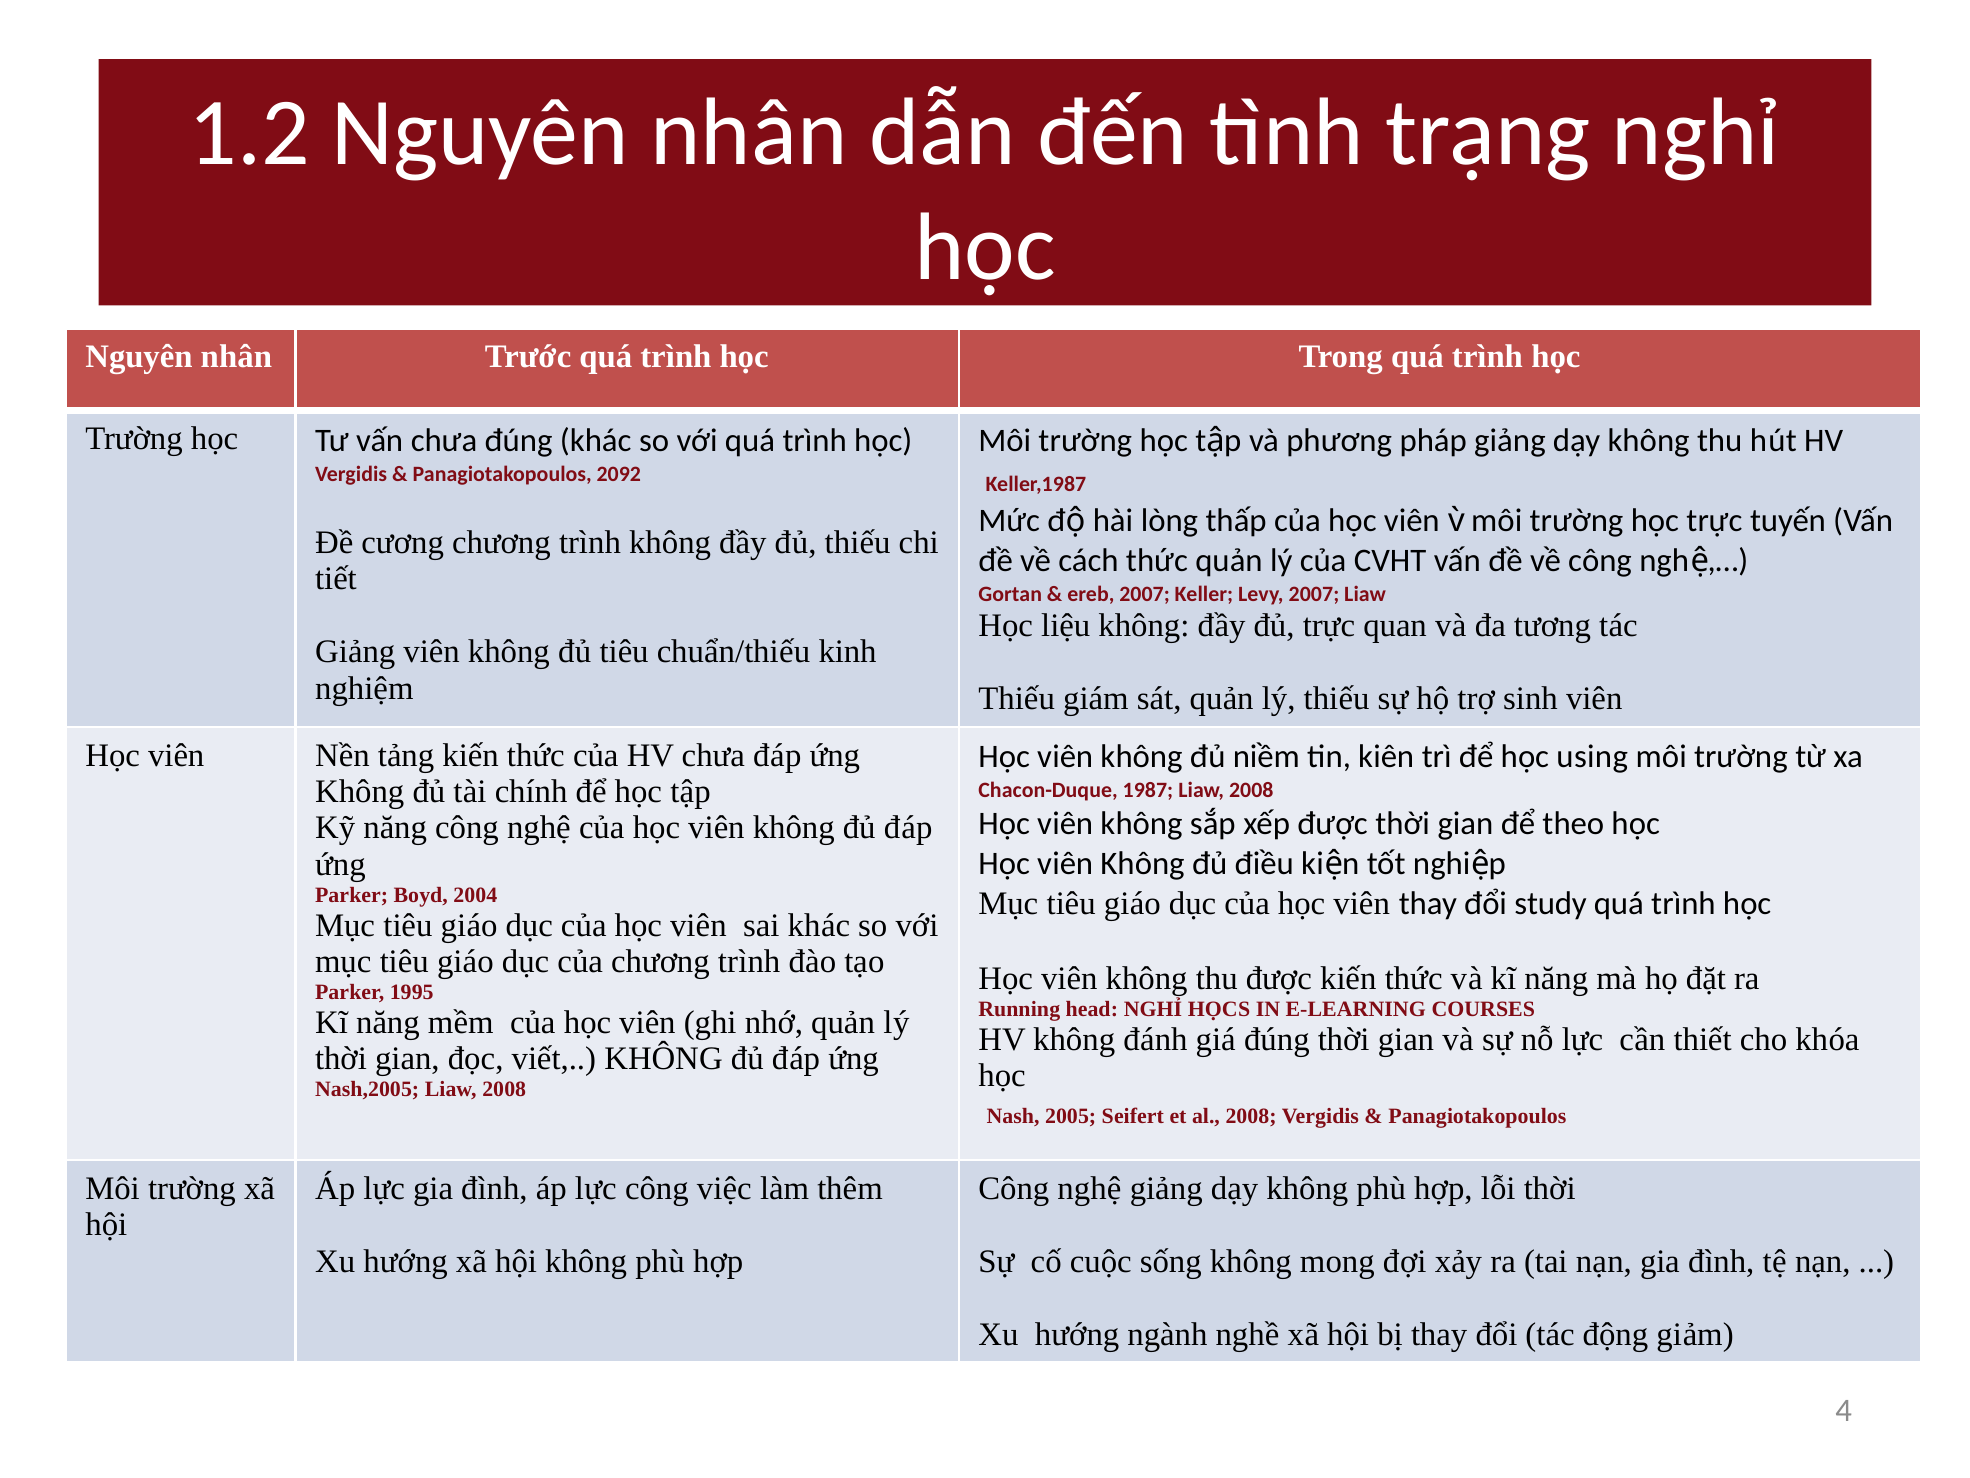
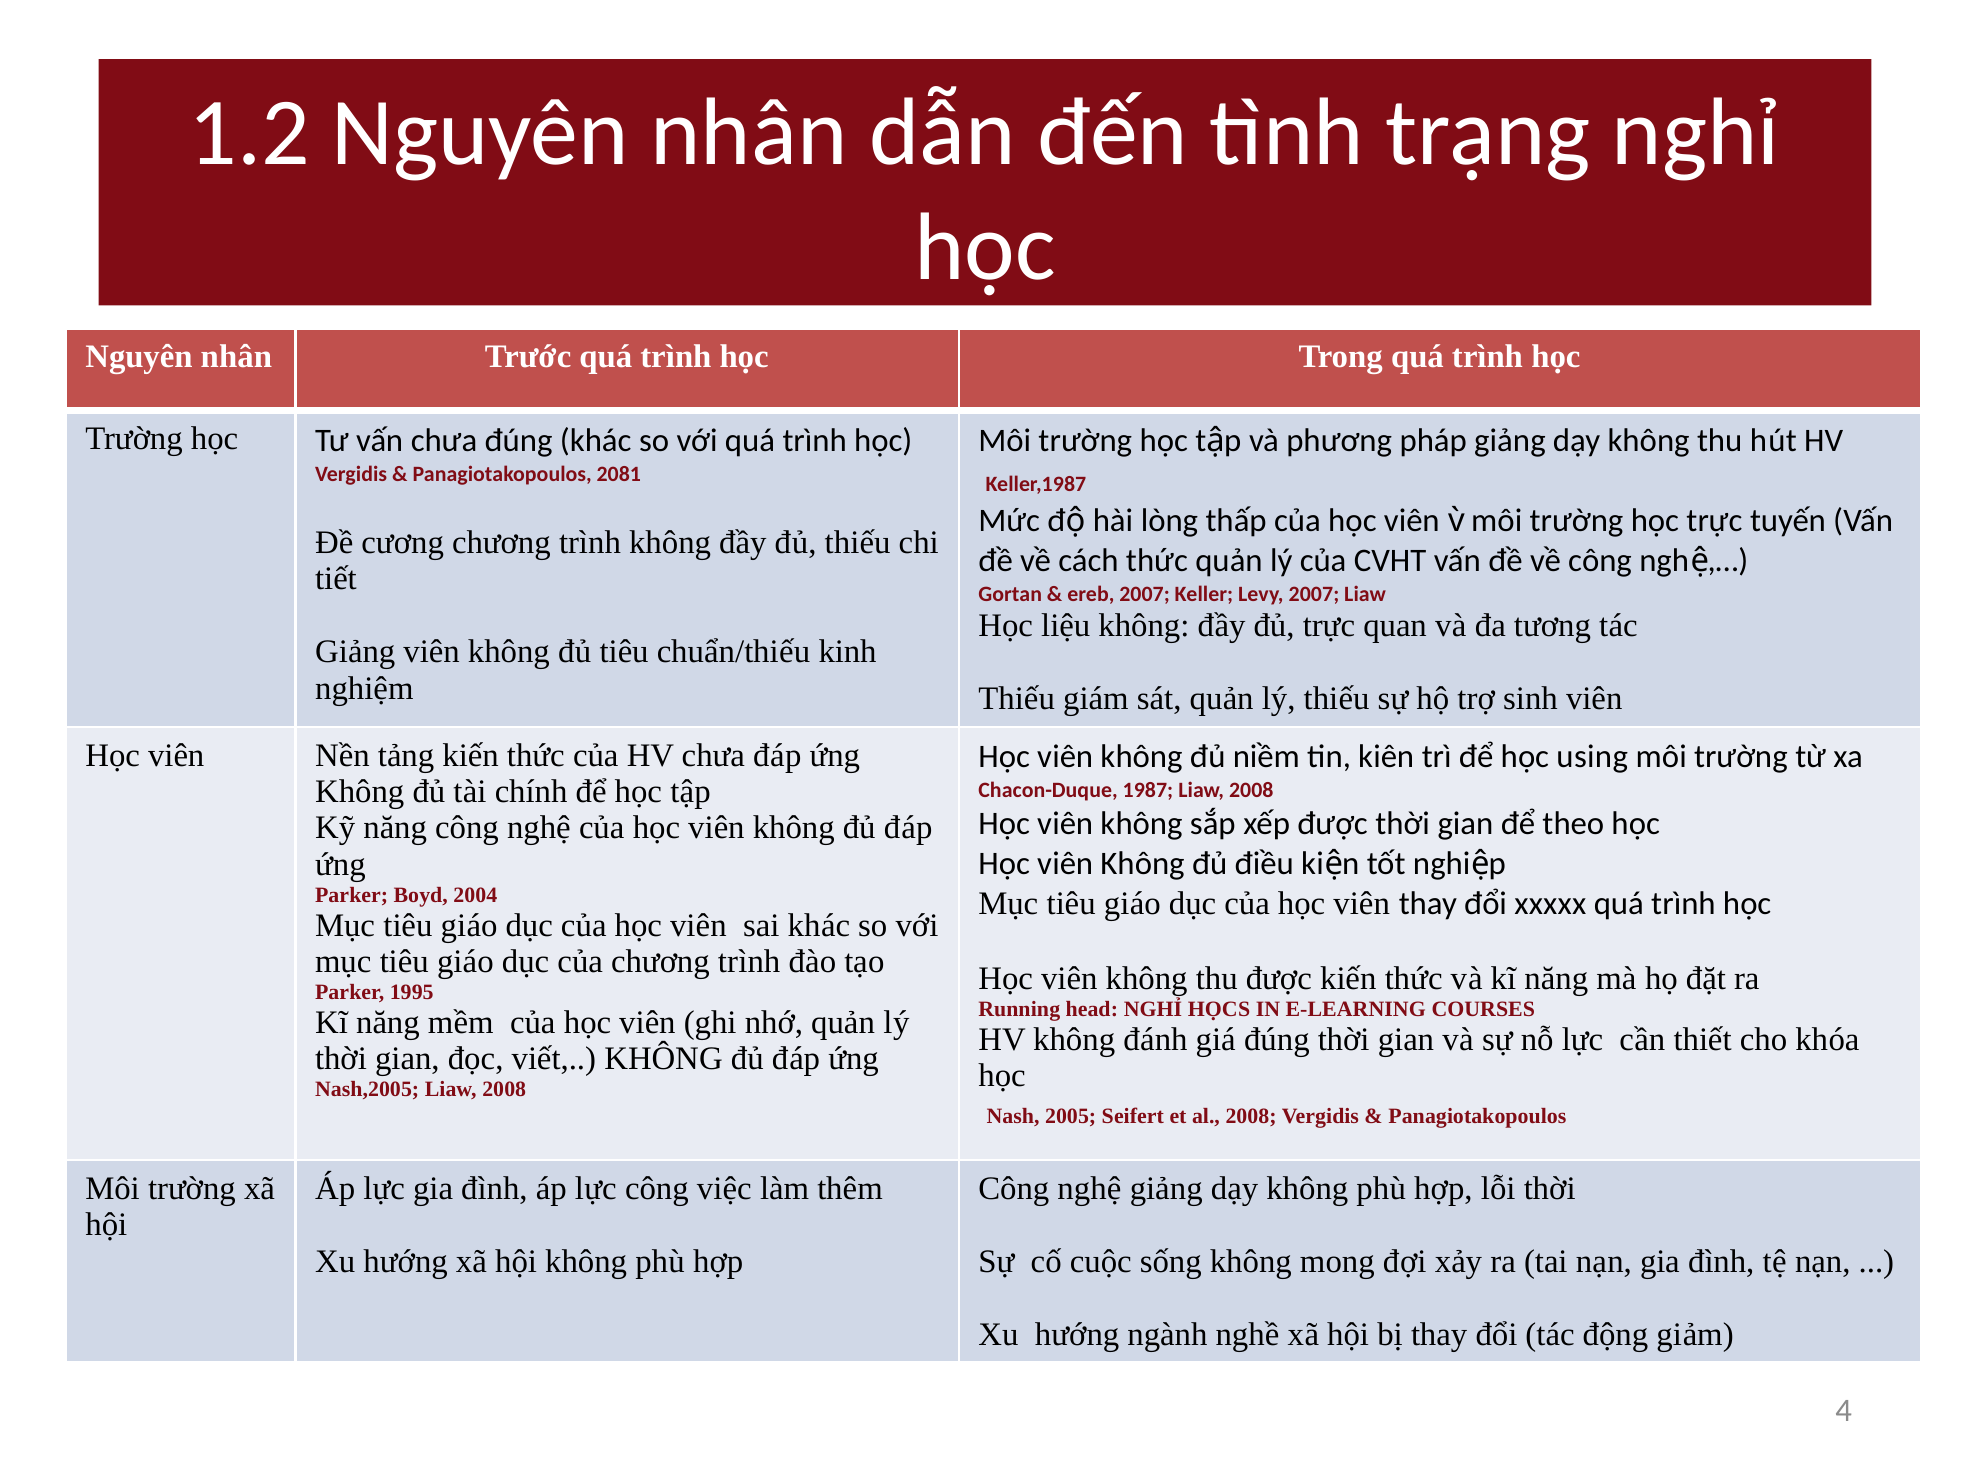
2092: 2092 -> 2081 (619, 474)
study: study -> xxxxx (1550, 904)
